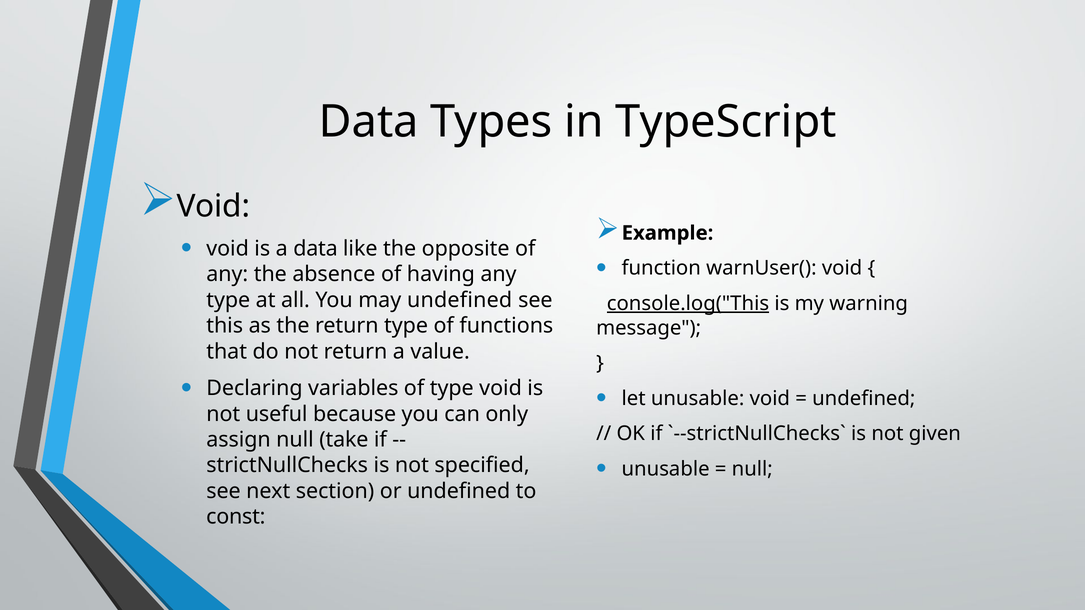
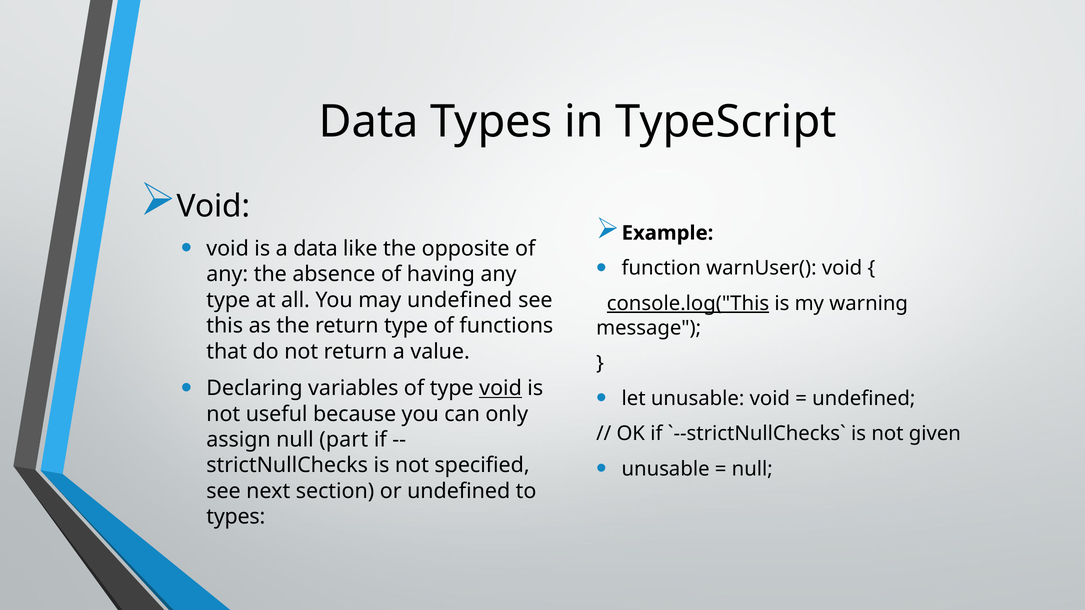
void underline: none -> present (501, 388)
take: take -> part (344, 440)
const: const -> types (236, 517)
